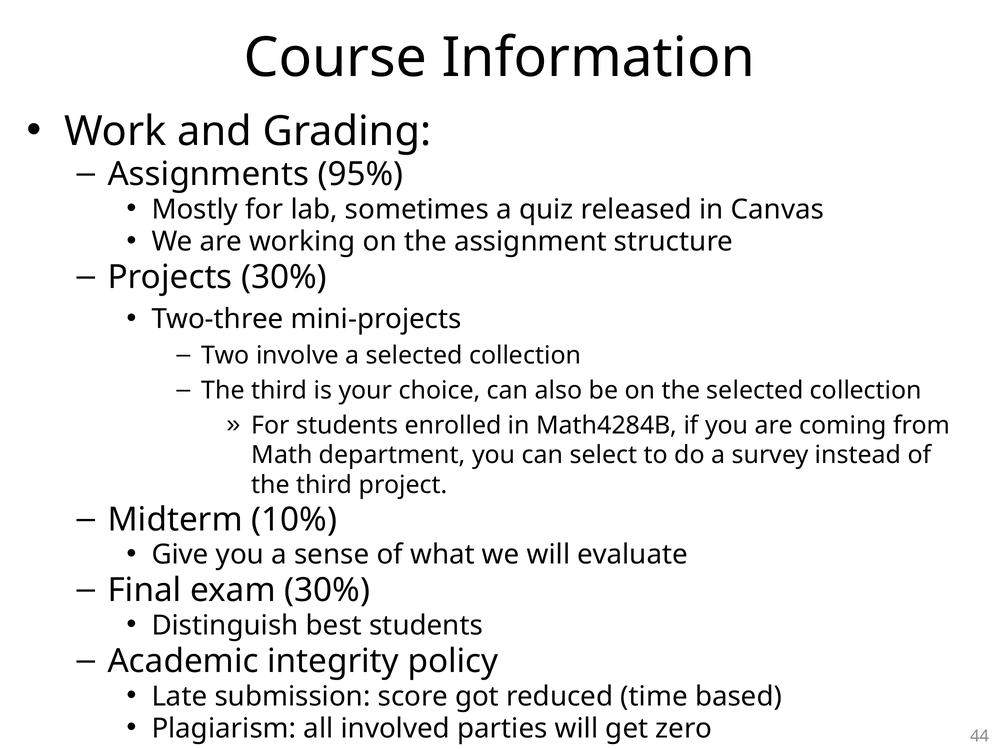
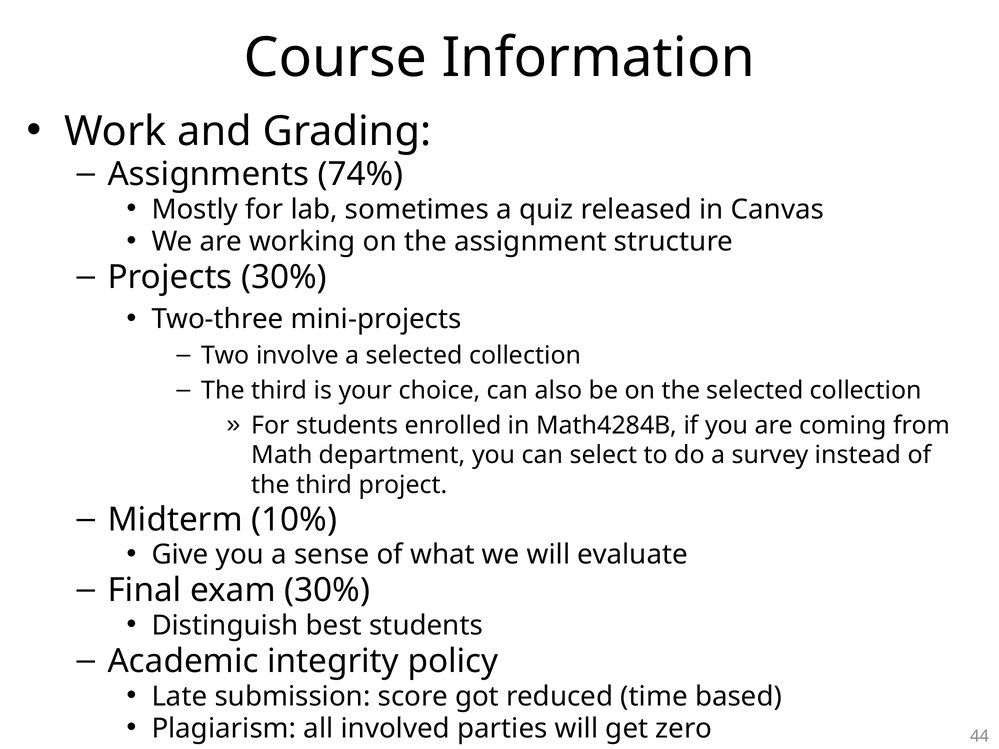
95%: 95% -> 74% (361, 174)
